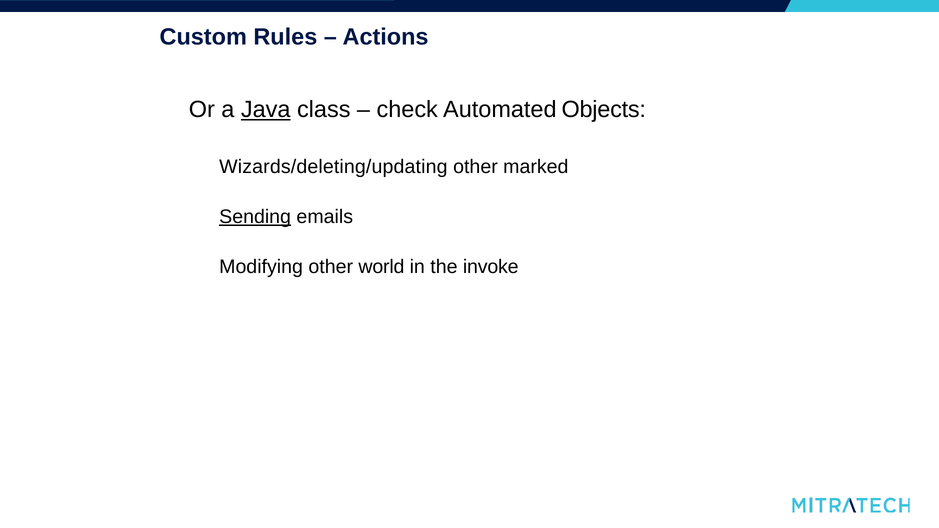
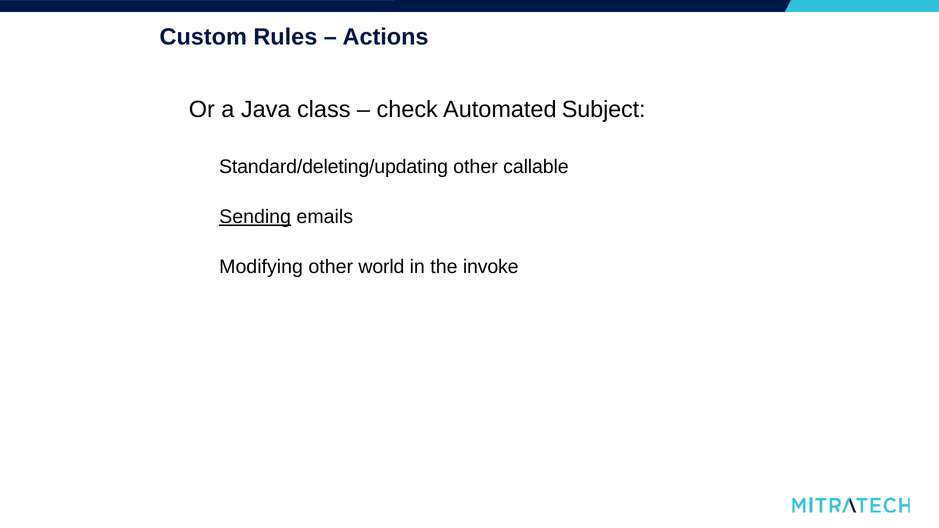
Java underline: present -> none (266, 110)
Objects: Objects -> Subject (604, 110)
Wizards/deleting/updating: Wizards/deleting/updating -> Standard/deleting/updating (334, 167)
marked: marked -> callable (536, 167)
